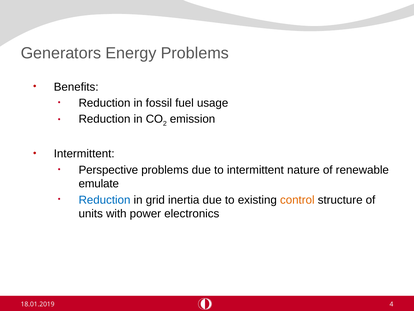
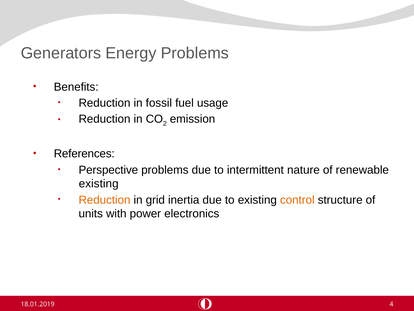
Intermittent: Intermittent -> References (84, 154)
emulate: emulate -> existing (99, 183)
Reduction colour: blue -> orange (105, 200)
